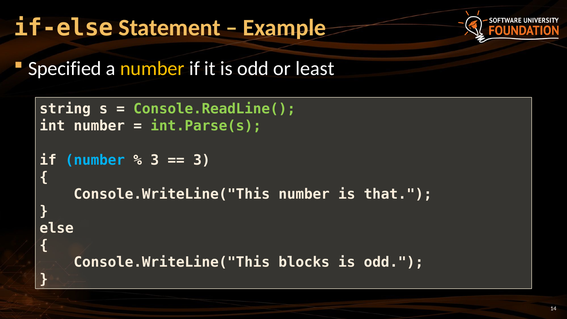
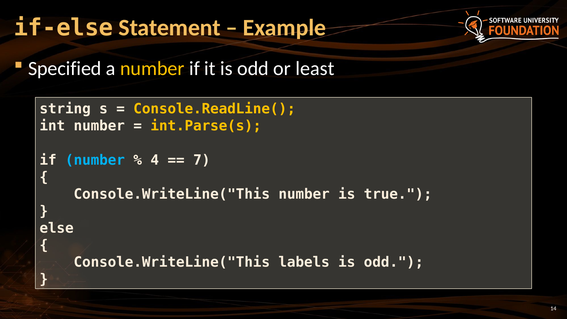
Console.ReadLine( colour: light green -> yellow (214, 109)
int.Parse(s colour: light green -> yellow (206, 126)
3: 3 -> 4 (155, 160)
3: 3 -> 7 (202, 160)
that: that -> true (398, 194)
blocks: blocks -> labels (304, 262)
